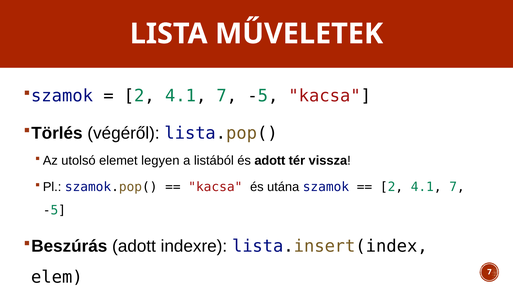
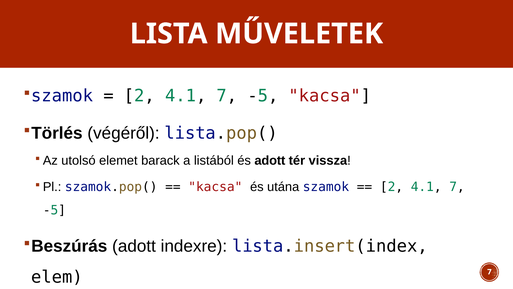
legyen: legyen -> barack (160, 160)
